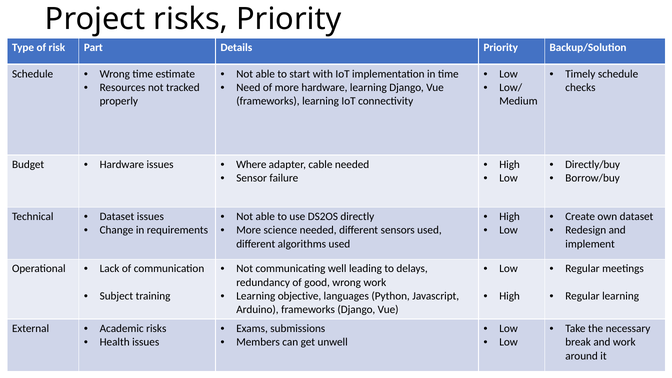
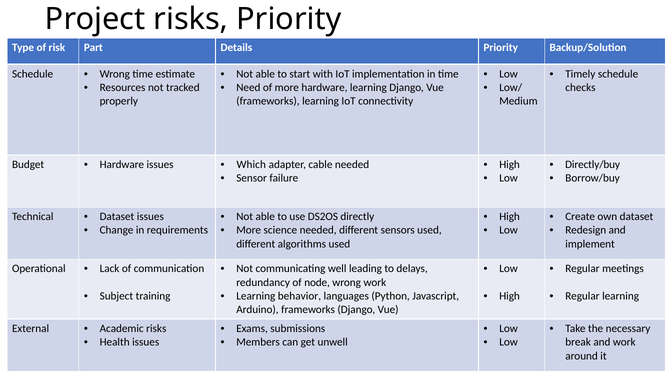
Where: Where -> Which (251, 164)
good: good -> node (317, 282)
objective: objective -> behavior (299, 296)
